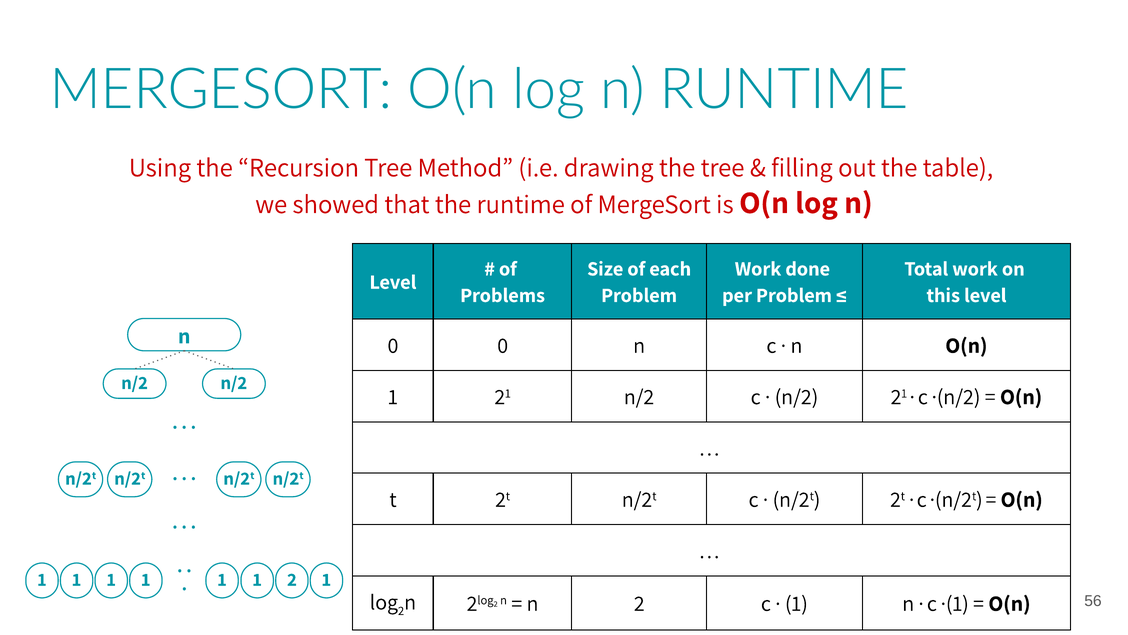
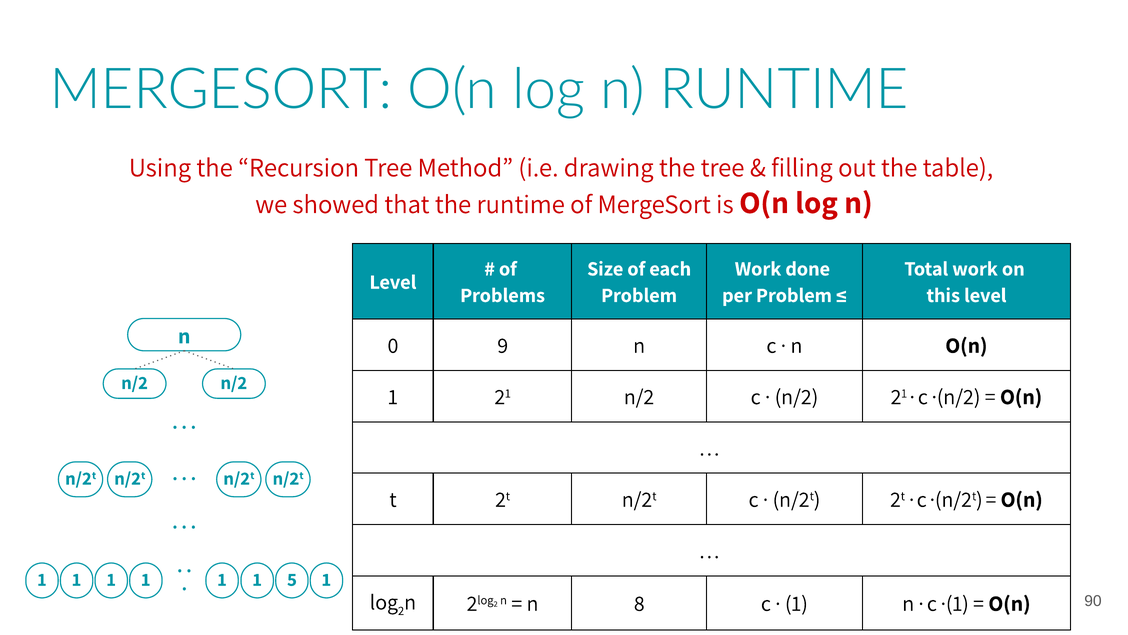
0 0: 0 -> 9 (503, 345)
1 2: 2 -> 5 (292, 579)
n 2: 2 -> 8 (639, 603)
56: 56 -> 90 (1093, 601)
